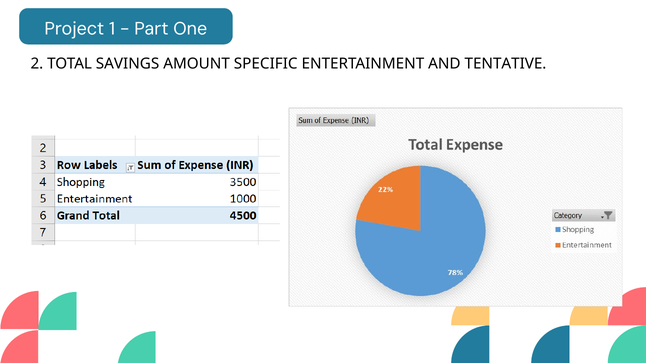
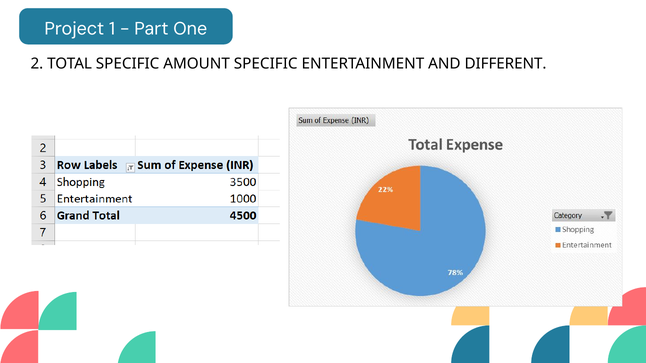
TOTAL SAVINGS: SAVINGS -> SPECIFIC (128, 64)
TENTATIVE: TENTATIVE -> DIFFERENT (506, 64)
